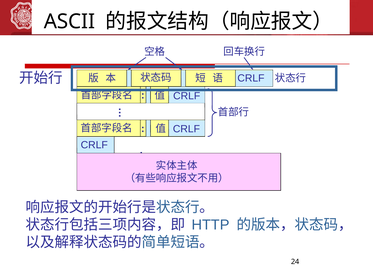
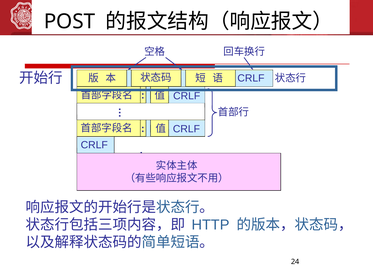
ASCII: ASCII -> POST (69, 21)
